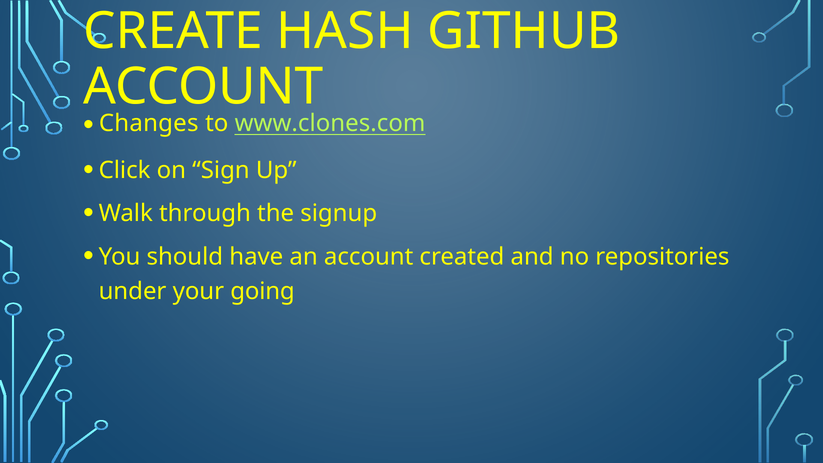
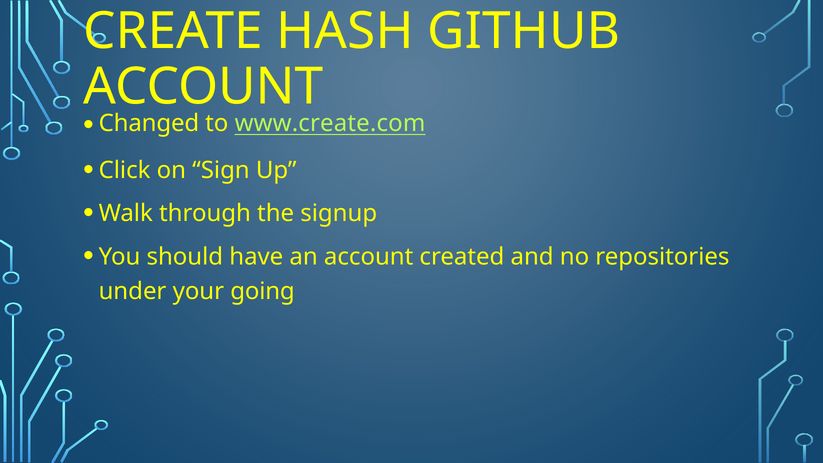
Changes: Changes -> Changed (149, 123)
www.clones.com: www.clones.com -> www.create.com (330, 123)
